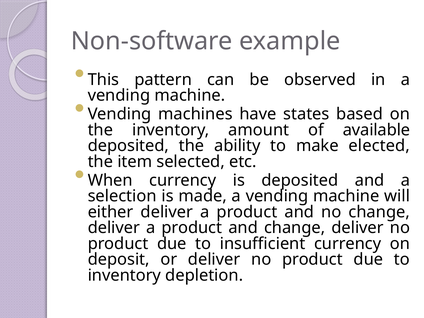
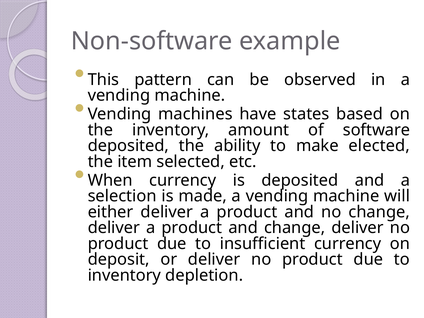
available: available -> software (376, 130)
